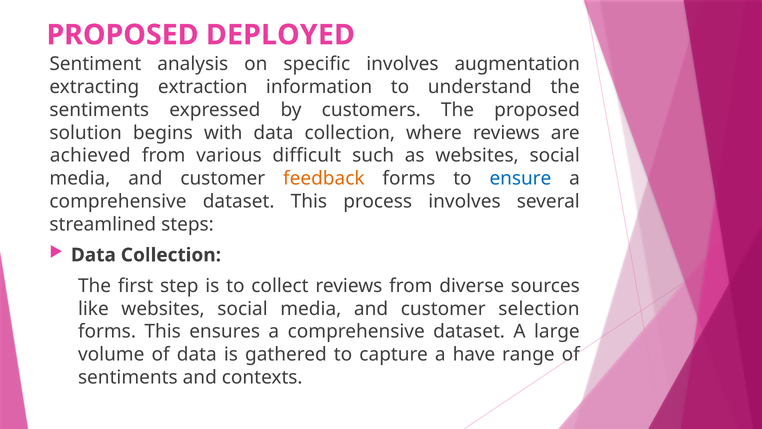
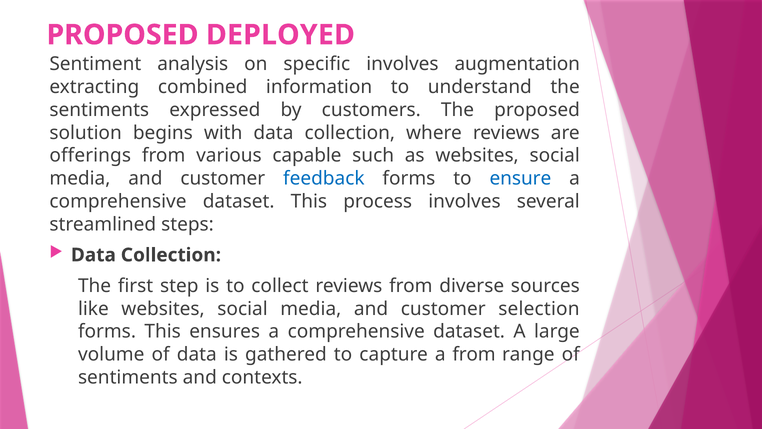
extraction: extraction -> combined (203, 87)
achieved: achieved -> offerings (90, 155)
difficult: difficult -> capable (307, 155)
feedback colour: orange -> blue (324, 178)
a have: have -> from (474, 354)
